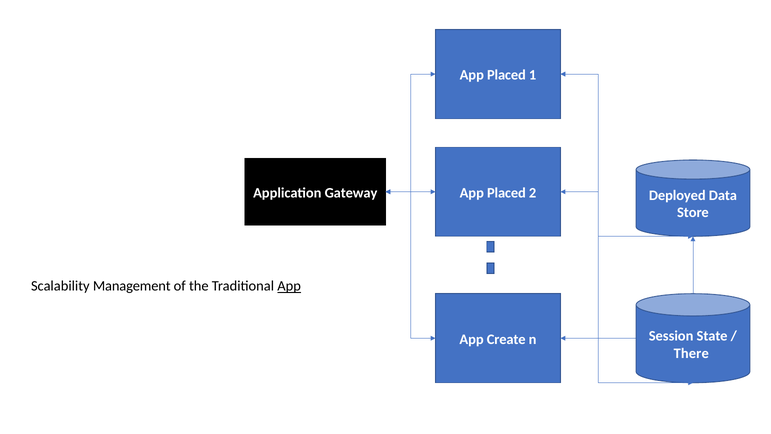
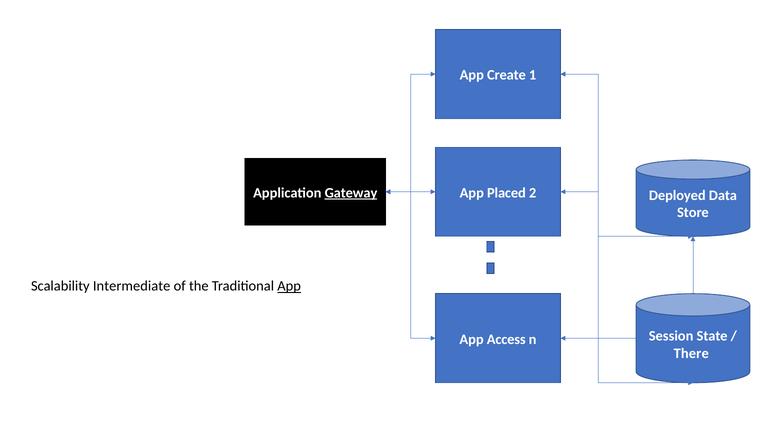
Placed: Placed -> Create (506, 75)
Gateway underline: none -> present (351, 193)
Management: Management -> Intermediate (132, 286)
Create: Create -> Access (506, 339)
